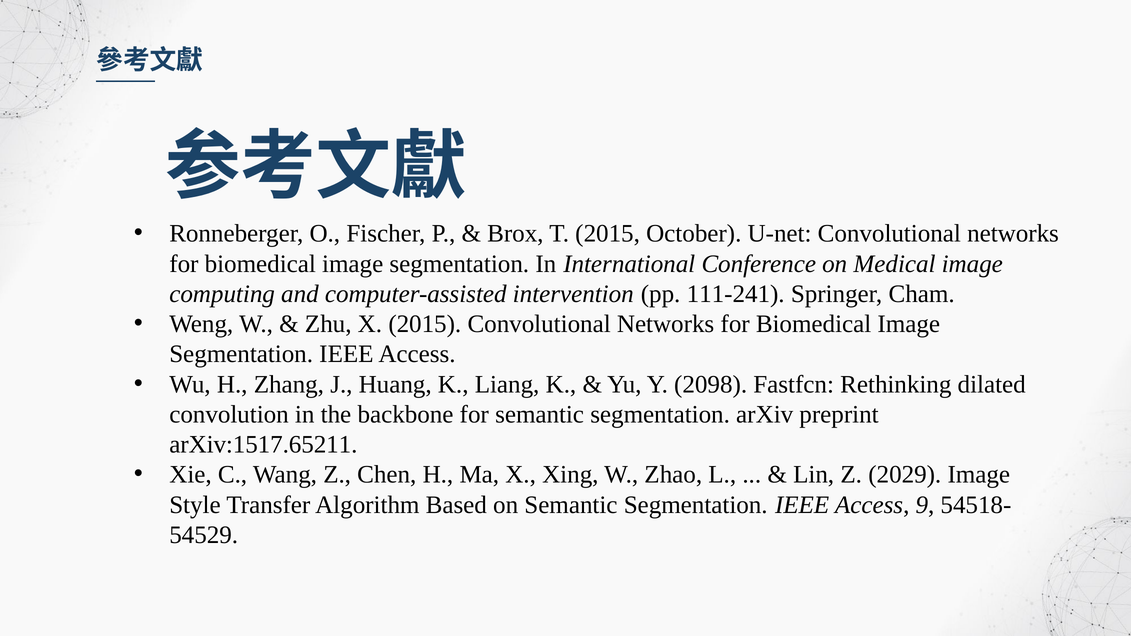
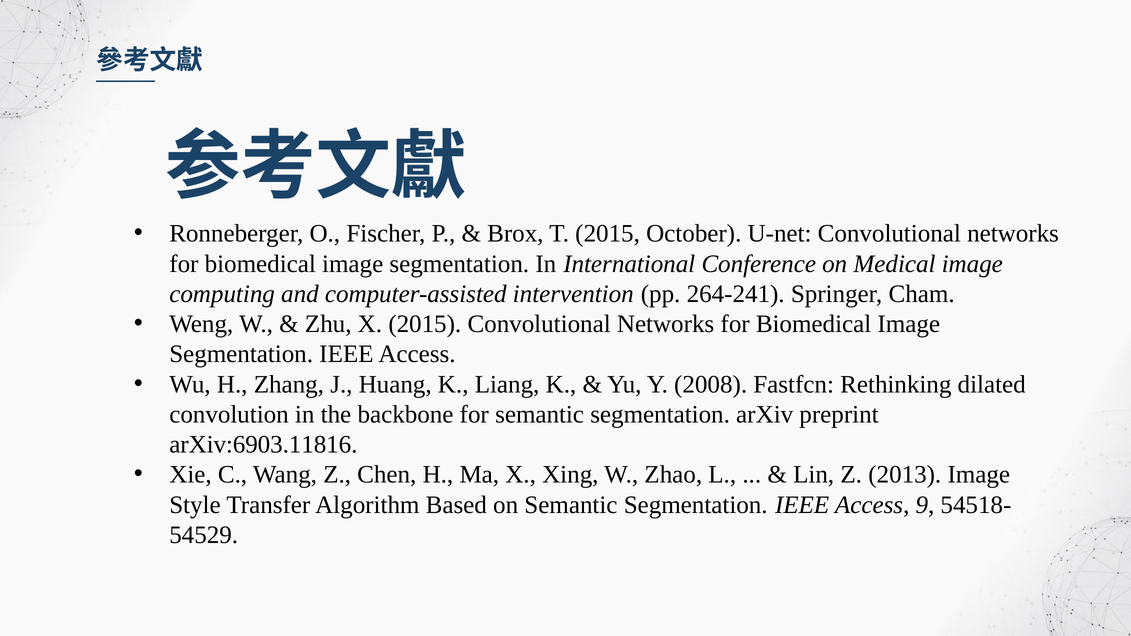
111-241: 111-241 -> 264-241 (736, 294)
2098: 2098 -> 2008 (711, 384)
arXiv:1517.65211: arXiv:1517.65211 -> arXiv:6903.11816 (263, 445)
2029: 2029 -> 2013 (905, 475)
